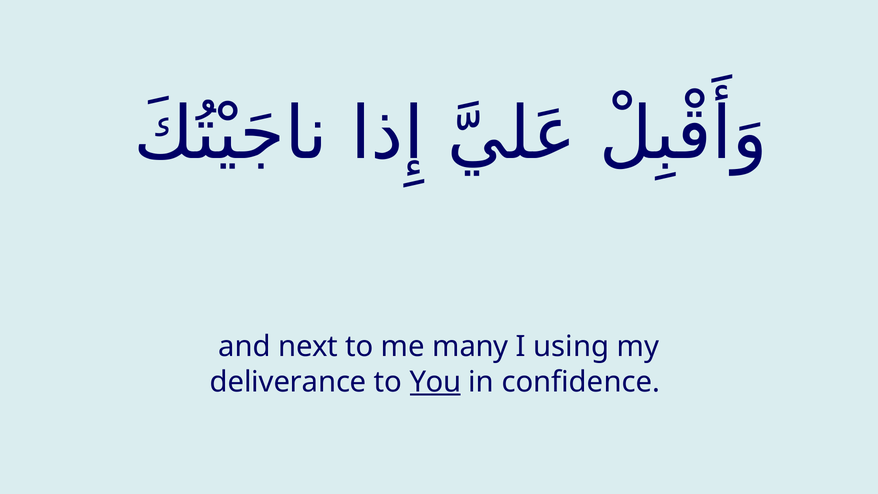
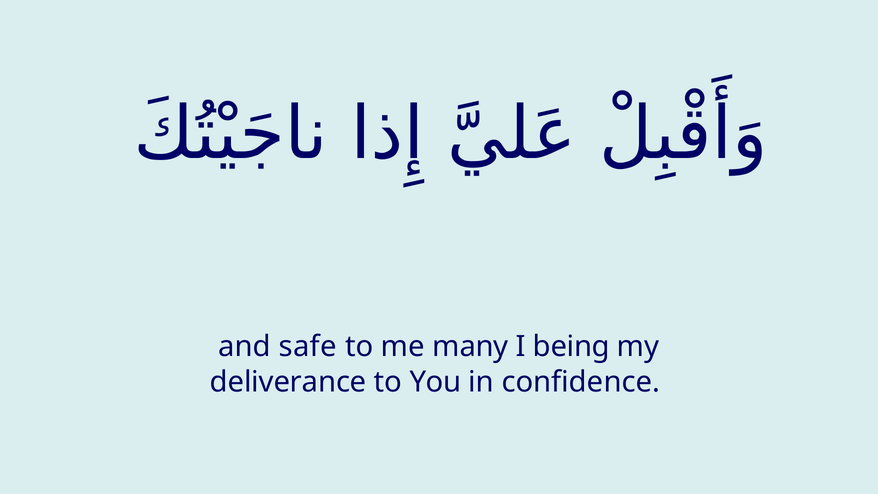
next: next -> safe (308, 347)
using: using -> being (571, 347)
You underline: present -> none (435, 382)
